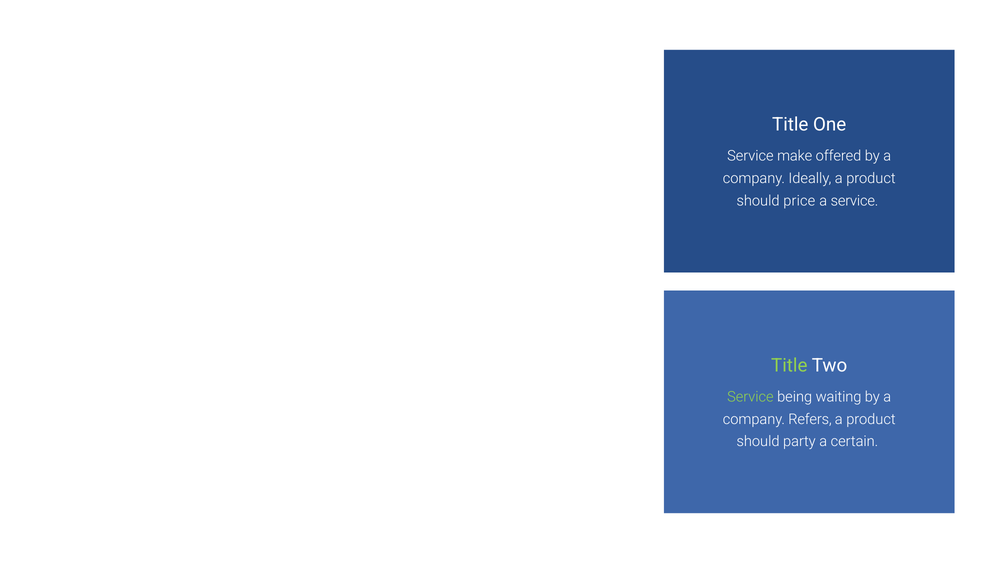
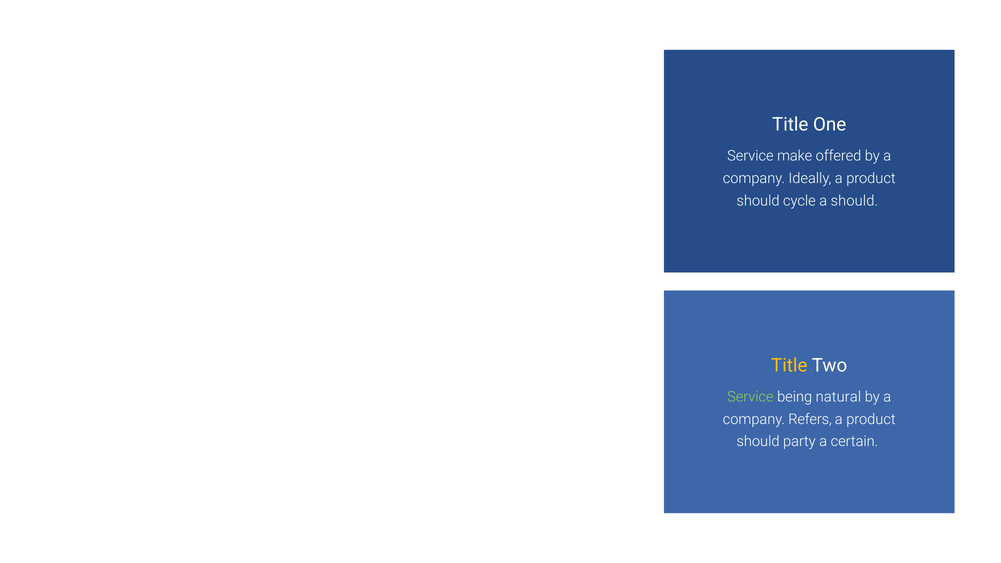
price: price -> cycle (799, 201)
a service: service -> should (854, 201)
Title colour: light green -> yellow (789, 366)
waiting: waiting -> natural (838, 397)
